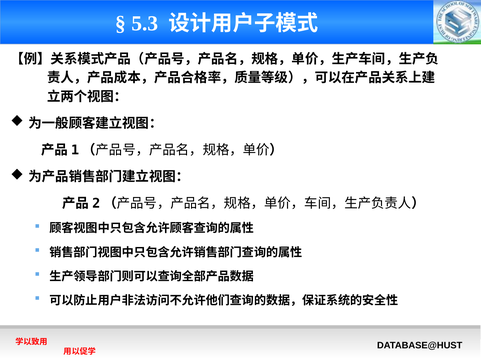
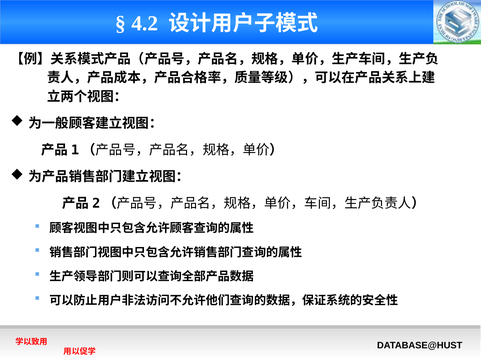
5.3: 5.3 -> 4.2 (145, 23)
